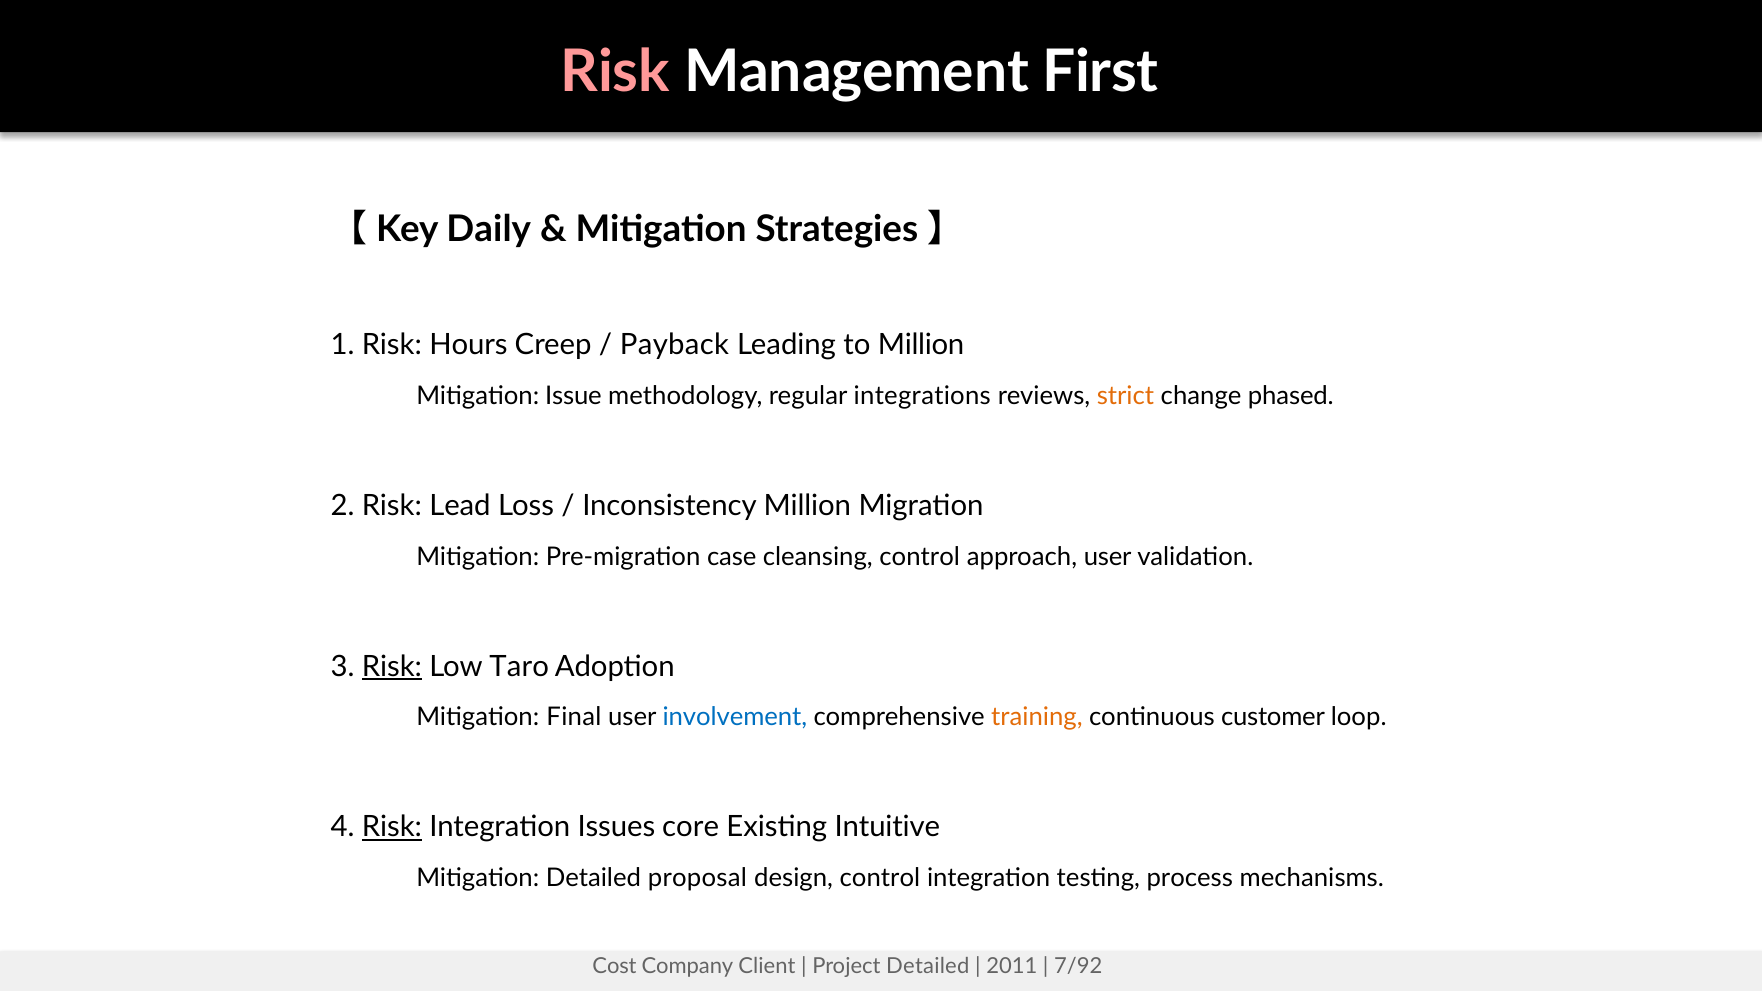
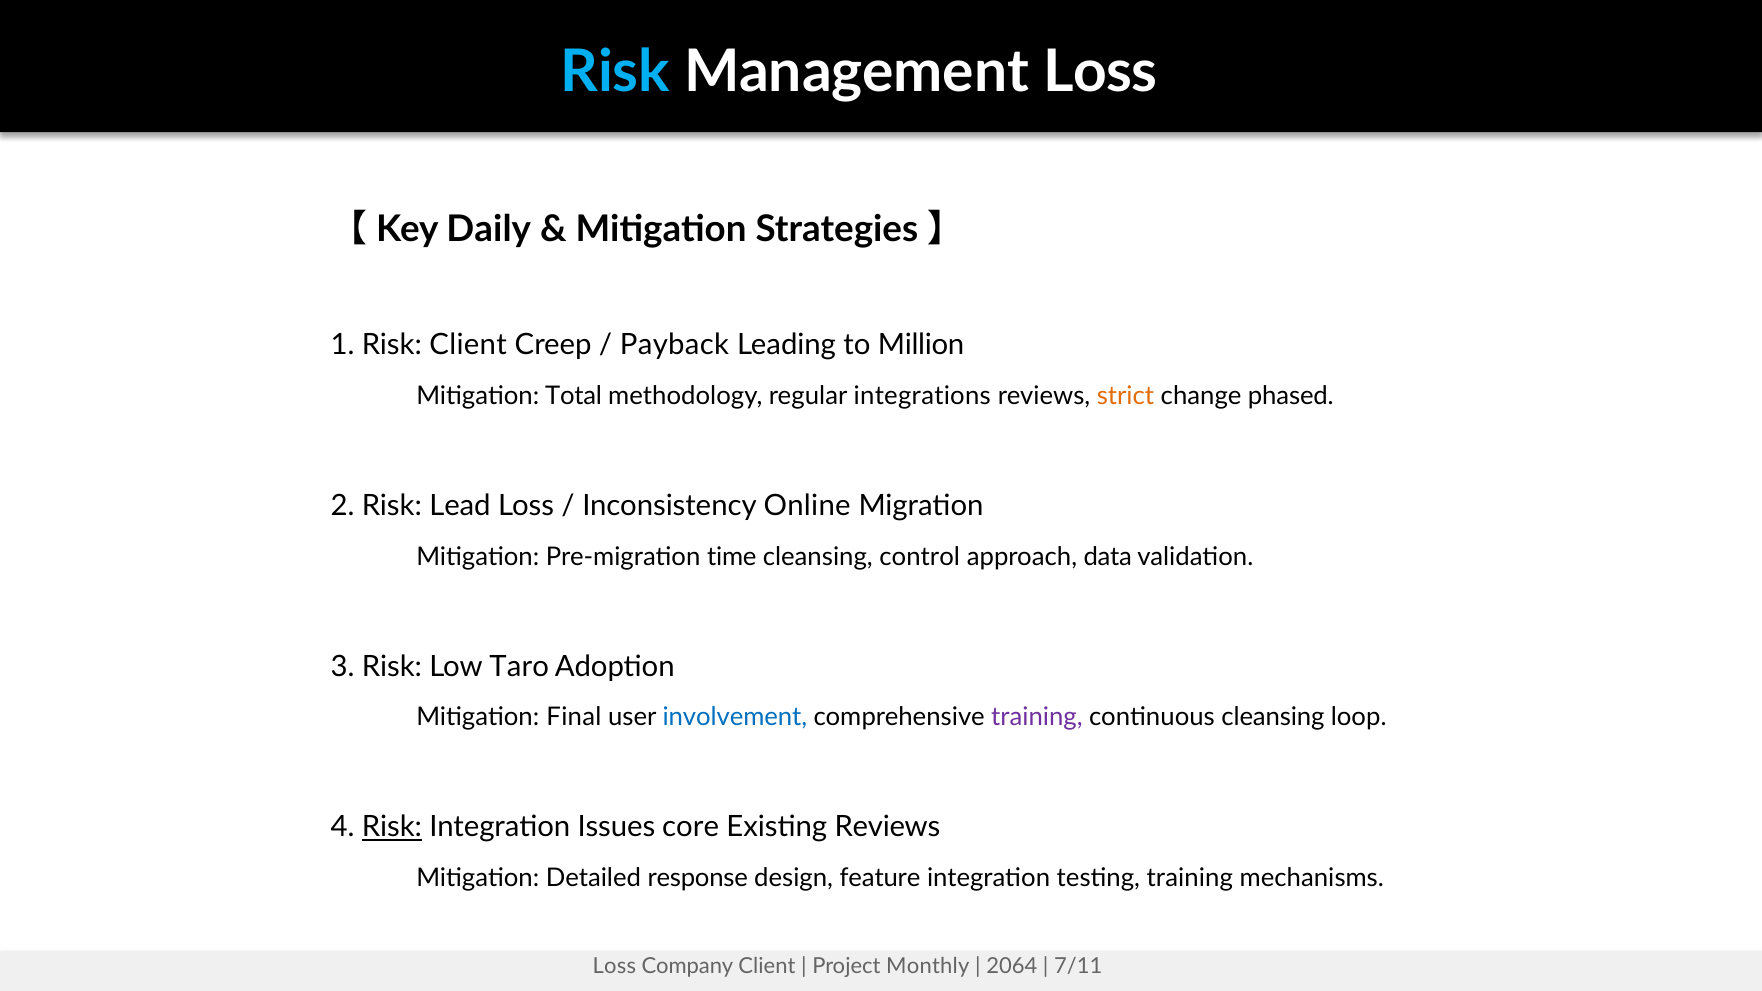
Risk colour: pink -> light blue (615, 72)
Management First: First -> Loss (1100, 72)
Risk Hours: Hours -> Client (468, 345)
Issue: Issue -> Total (574, 396)
Inconsistency Million: Million -> Online (807, 506)
case: case -> time (732, 557)
approach user: user -> data (1108, 557)
Risk underline: present -> none (392, 667)
training colour: orange -> purple (1037, 718)
continuous customer: customer -> cleansing (1273, 718)
Existing Intuitive: Intuitive -> Reviews (887, 827)
Detailed proposal: proposal -> response (698, 879)
design control: control -> feature (880, 879)
testing process: process -> training (1190, 879)
Cost: Cost -> Loss (614, 966)
Project Detailed: Detailed -> Monthly (928, 966)
2011: 2011 -> 2064 (1012, 966)
7/92: 7/92 -> 7/11 (1078, 966)
